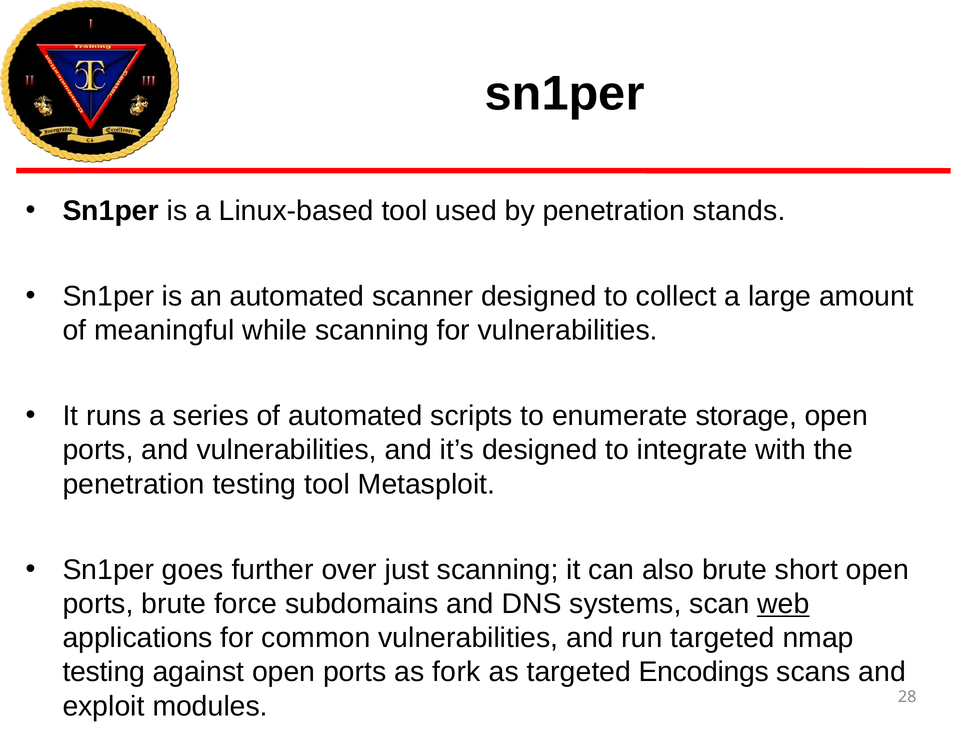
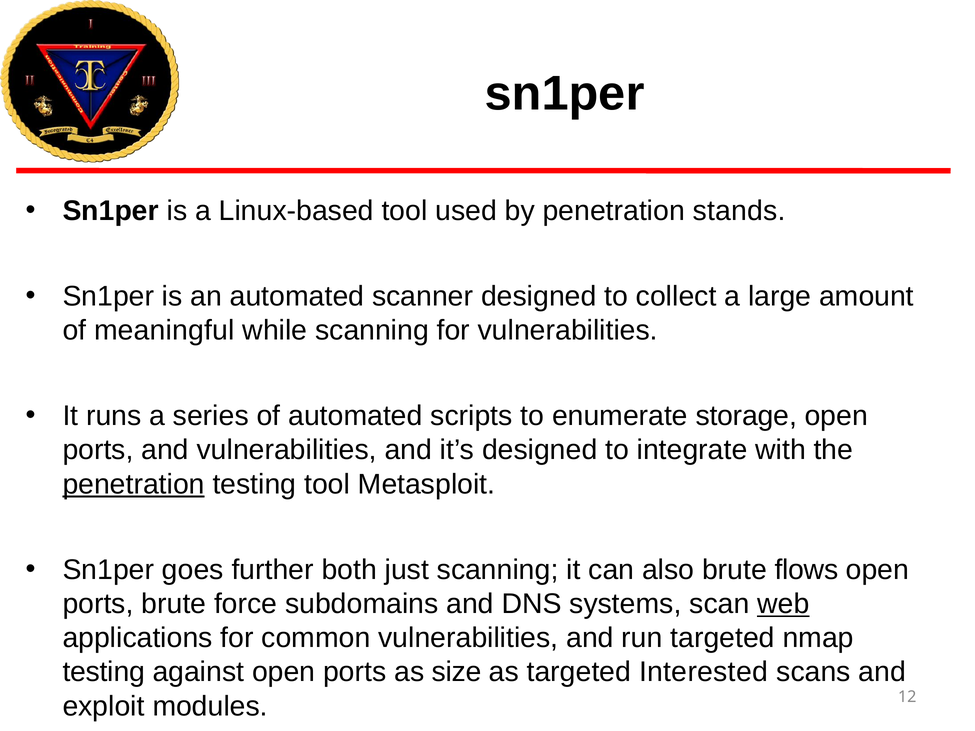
penetration underline: none -> present (134, 484)
over: over -> both (349, 570)
short: short -> flows (807, 570)
fork: fork -> size (457, 672)
Encodings: Encodings -> Interested (704, 672)
28: 28 -> 12 (907, 697)
